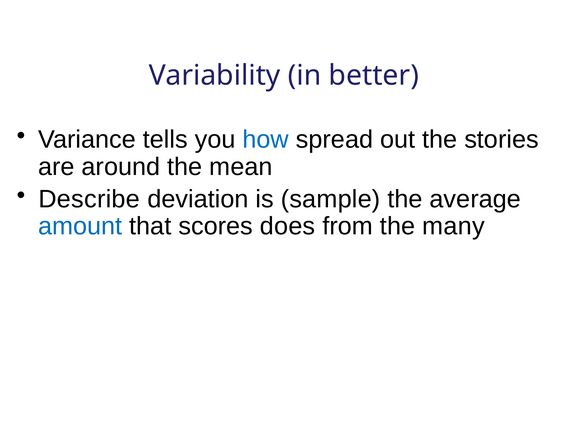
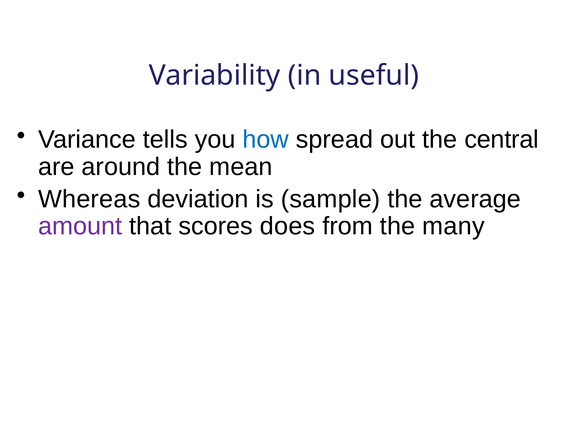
better: better -> useful (374, 75)
stories: stories -> central (502, 139)
Describe: Describe -> Whereas (89, 199)
amount colour: blue -> purple (80, 226)
